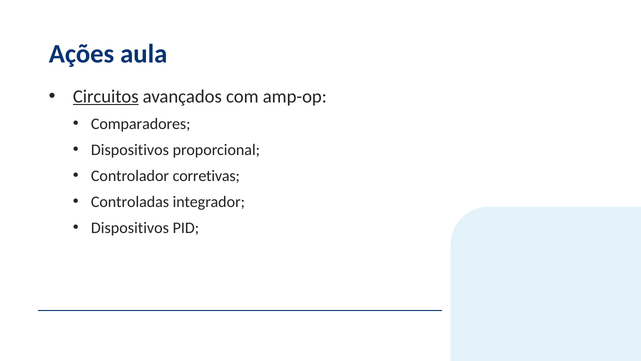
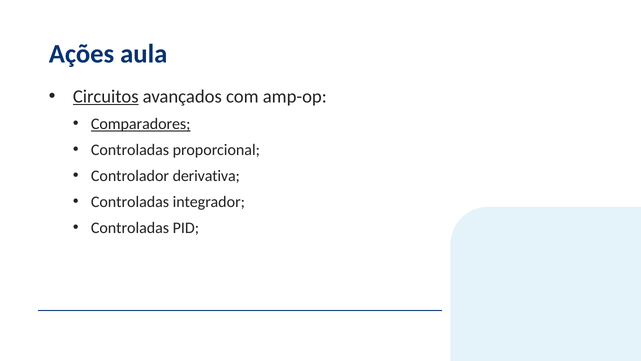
Comparadores underline: none -> present (141, 124)
Dispositivos: Dispositivos -> Controladas (130, 150)
corretivas: corretivas -> derivativa (206, 176)
Dispositivos: Dispositivos -> Controladas (130, 228)
